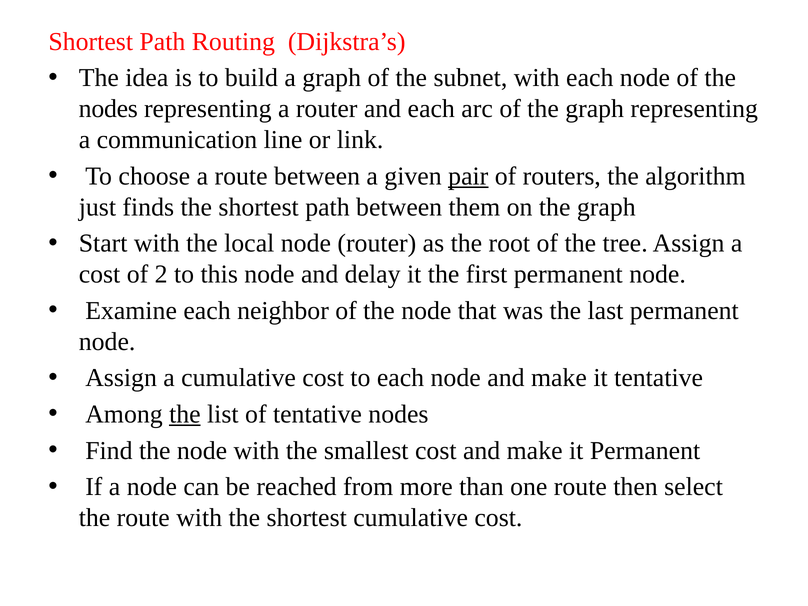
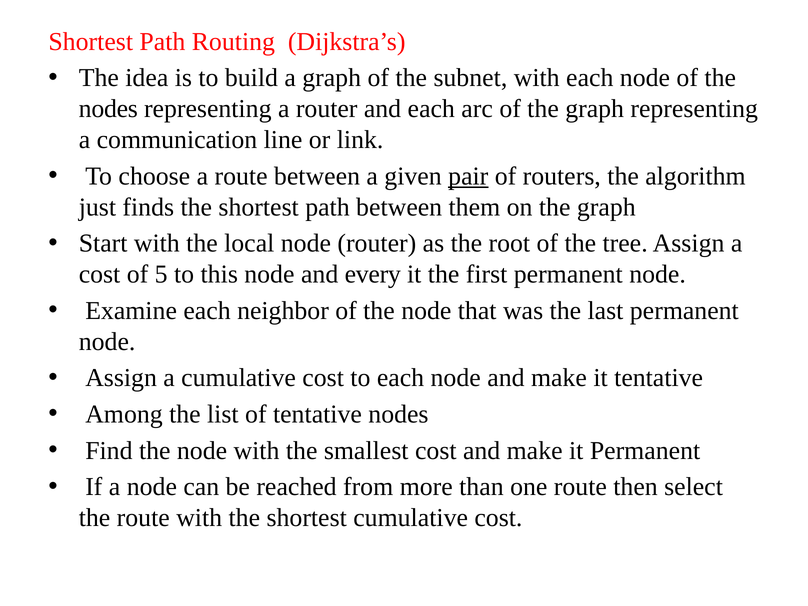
2: 2 -> 5 (161, 274)
delay: delay -> every (373, 274)
the underline: present -> none (185, 414)
